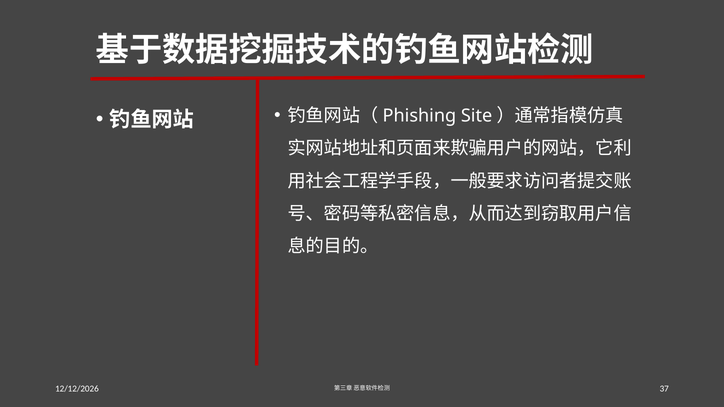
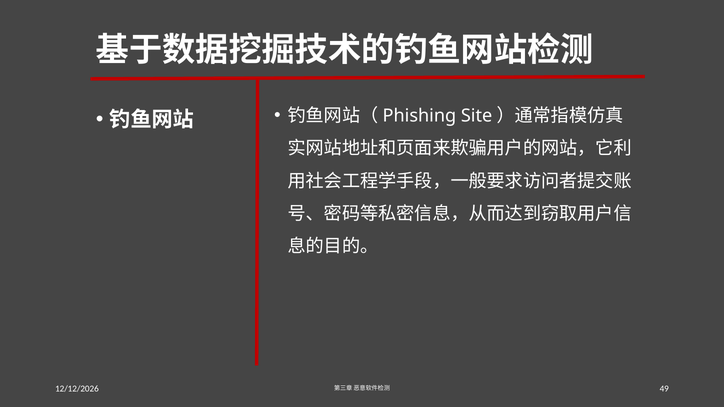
37: 37 -> 49 (664, 389)
